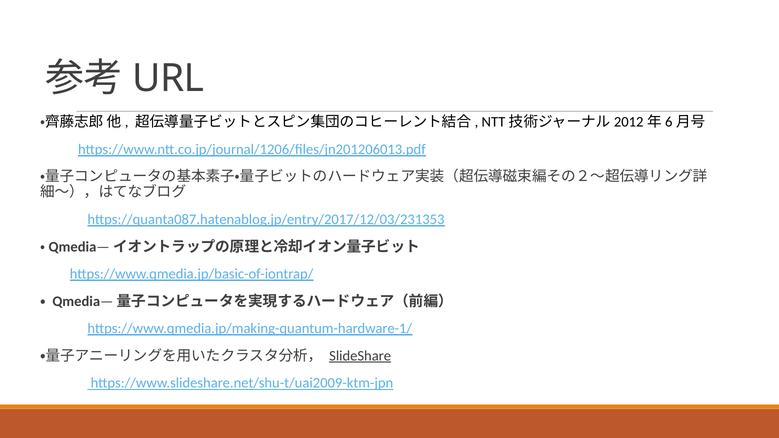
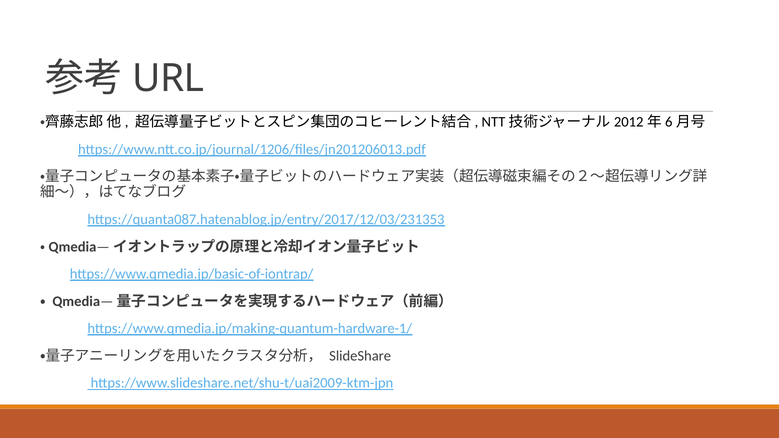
SlideShare underline: present -> none (360, 356)
